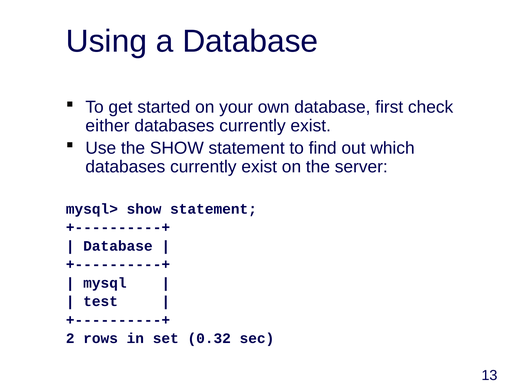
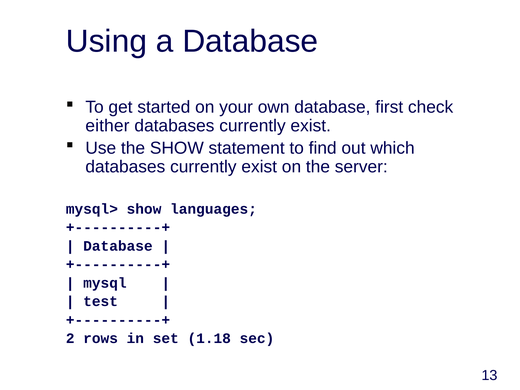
mysql> show statement: statement -> languages (214, 209)
0.32: 0.32 -> 1.18 (209, 338)
